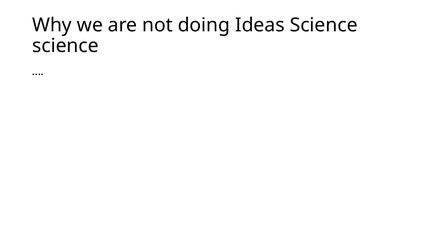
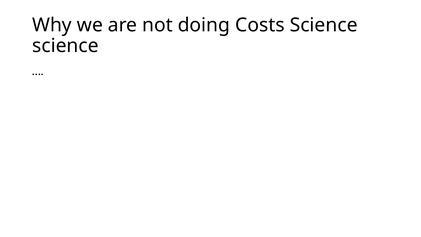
Ideas: Ideas -> Costs (260, 25)
